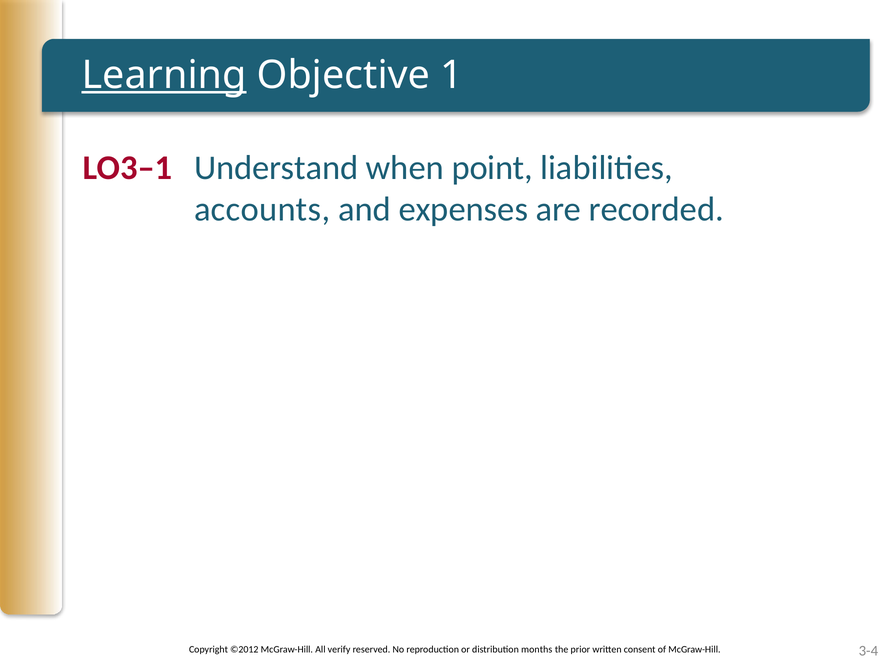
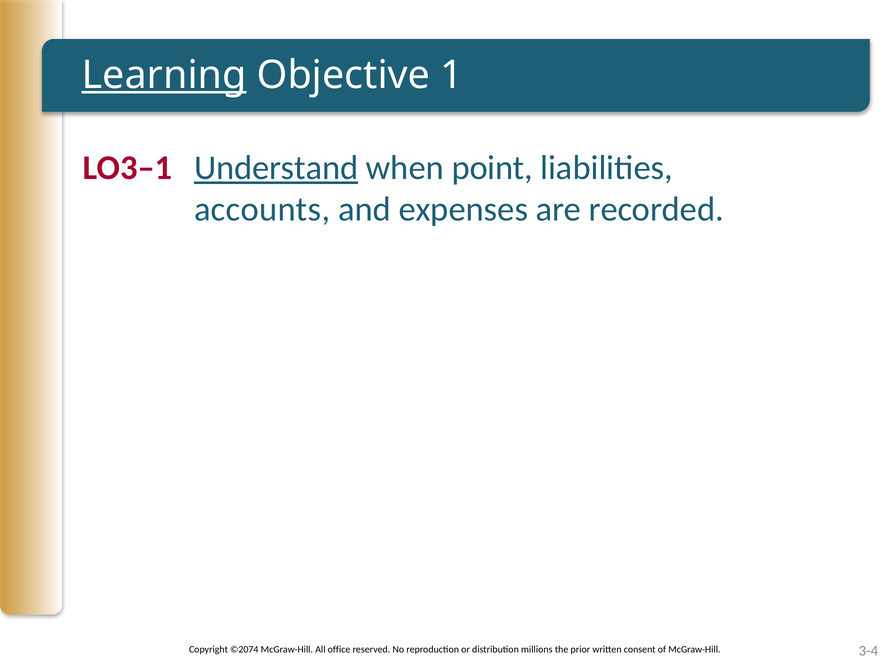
Understand underline: none -> present (276, 168)
©2012: ©2012 -> ©2074 (244, 649)
verify: verify -> office (339, 649)
months: months -> millions (537, 649)
